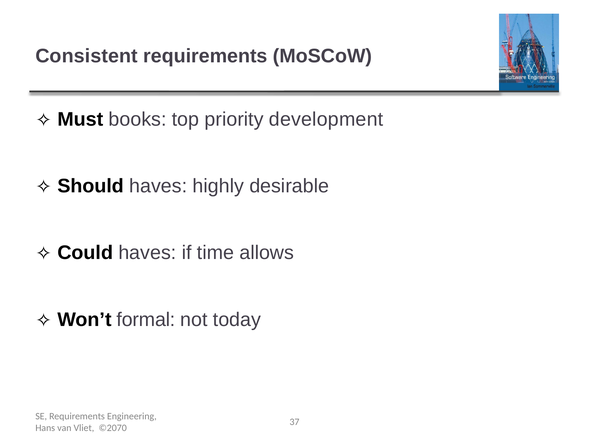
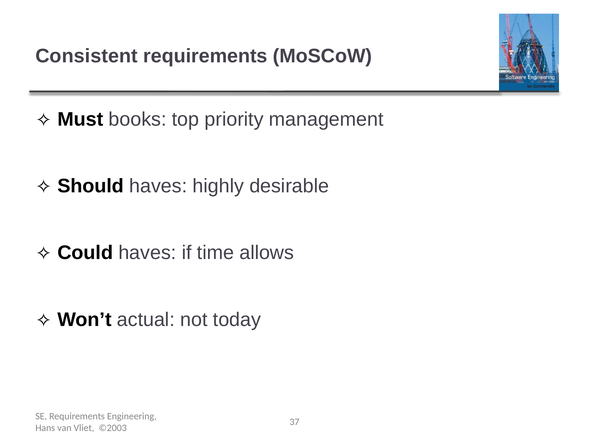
development: development -> management (326, 119)
formal: formal -> actual (146, 319)
©2070: ©2070 -> ©2003 (113, 428)
